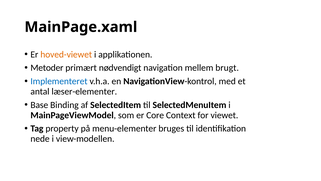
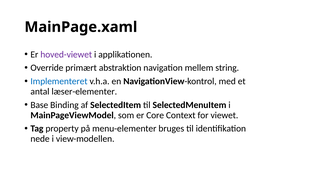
hoved-viewet colour: orange -> purple (66, 54)
Metoder: Metoder -> Override (47, 68)
nødvendigt: nødvendigt -> abstraktion (120, 68)
brugt: brugt -> string (227, 68)
